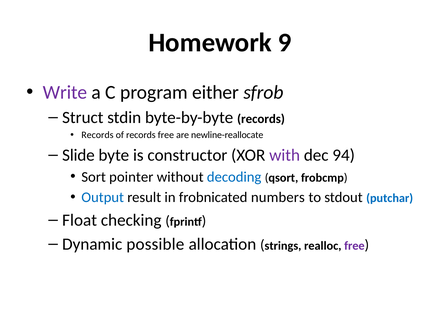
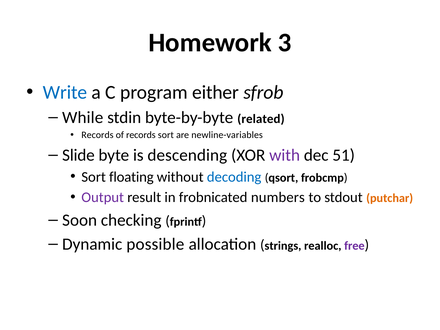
9: 9 -> 3 (285, 43)
Write colour: purple -> blue (65, 92)
Struct: Struct -> While (83, 118)
byte-by-byte records: records -> related (261, 119)
records free: free -> sort (166, 135)
newline-reallocate: newline-reallocate -> newline-variables (227, 135)
constructor: constructor -> descending (187, 155)
94: 94 -> 51 (344, 155)
pointer: pointer -> floating (131, 177)
Output colour: blue -> purple (103, 197)
putchar colour: blue -> orange (390, 198)
Float: Float -> Soon (80, 220)
